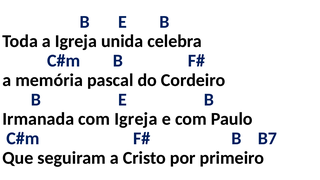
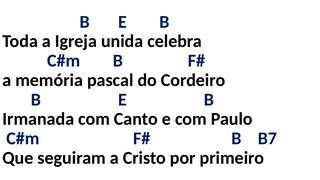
com Igreja: Igreja -> Canto (136, 119)
